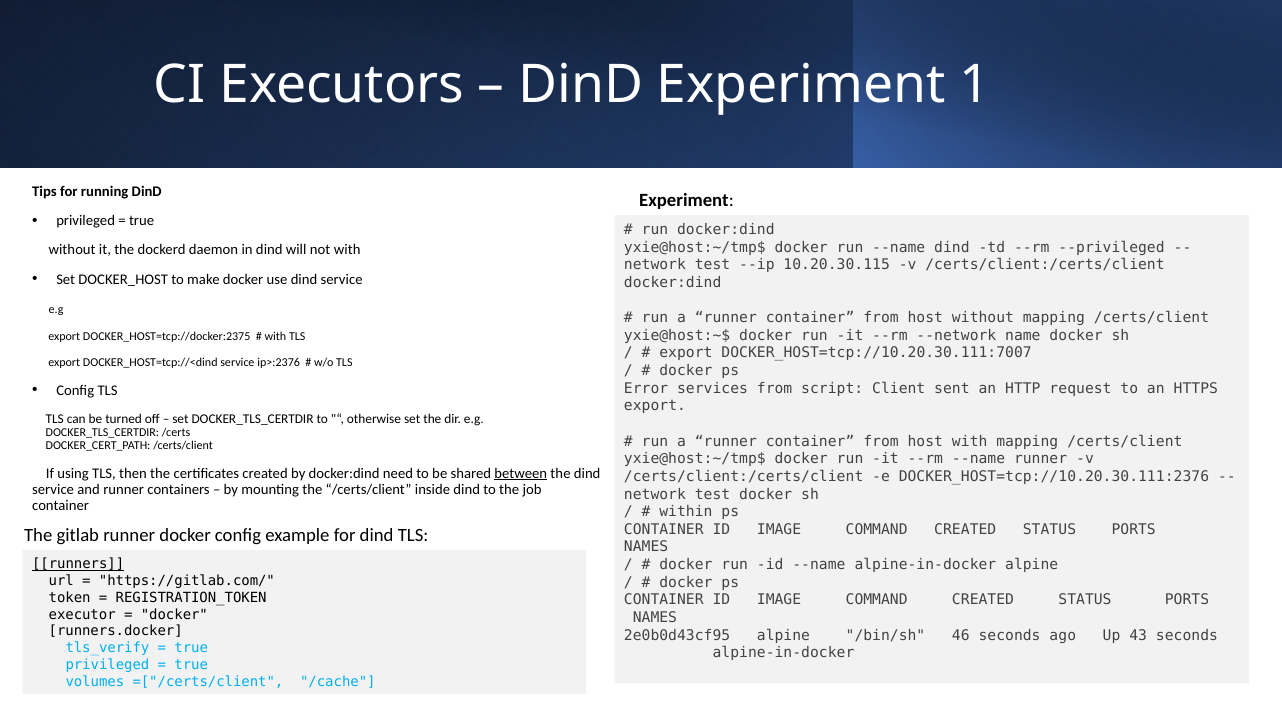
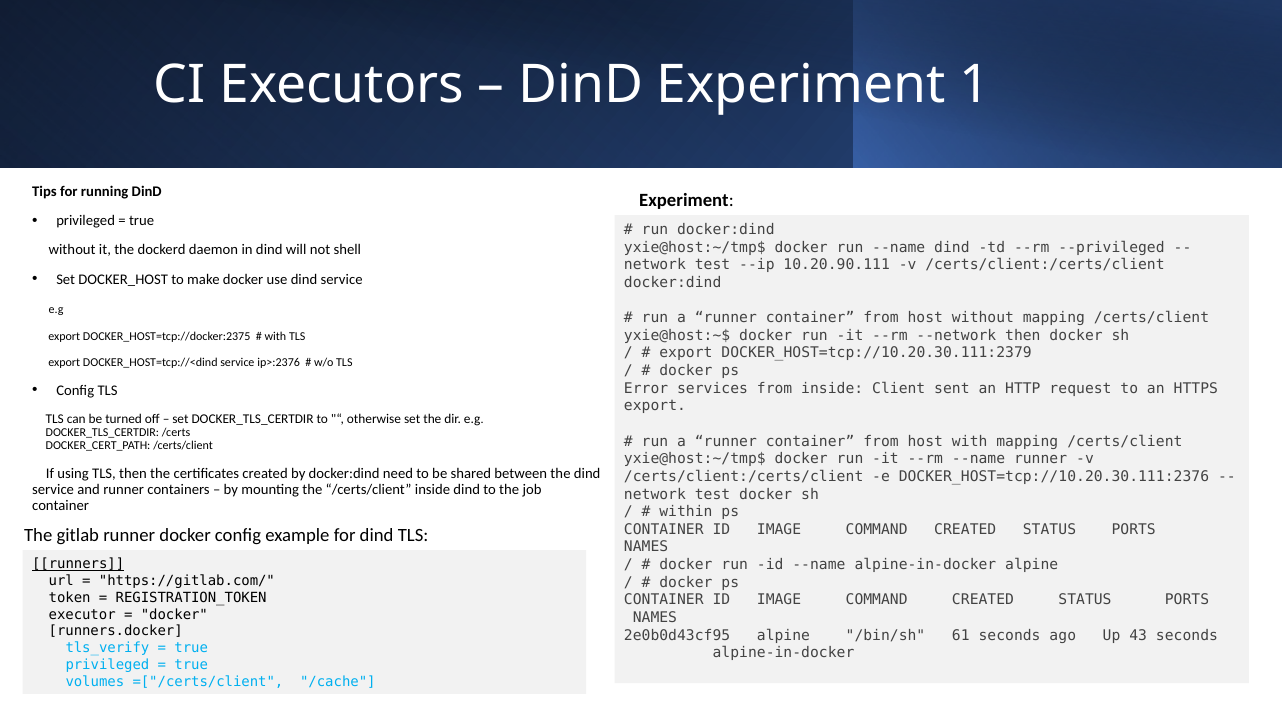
not with: with -> shell (347, 250)
10.20.30.115: 10.20.30.115 -> 10.20.90.111 (837, 265)
--network name: name -> then (1023, 335)
DOCKER_HOST=tcp://10.20.30.111:7007: DOCKER_HOST=tcp://10.20.30.111:7007 -> DOCKER_HOST=tcp://10.20.30.111:2379 (877, 353)
from script: script -> inside (832, 388)
between underline: present -> none (521, 474)
46: 46 -> 61 (961, 635)
